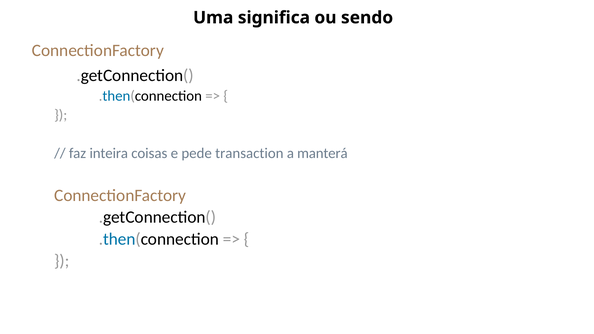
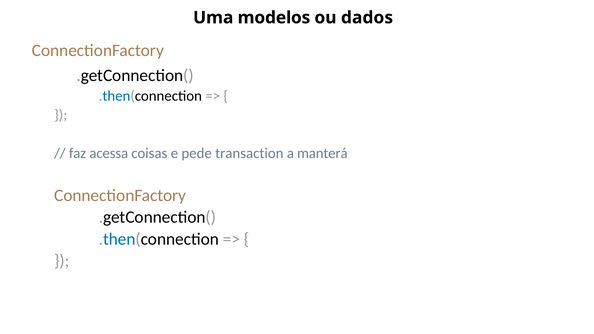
significa: significa -> modelos (274, 18)
sendo: sendo -> dados (367, 18)
inteira: inteira -> acessa (109, 153)
